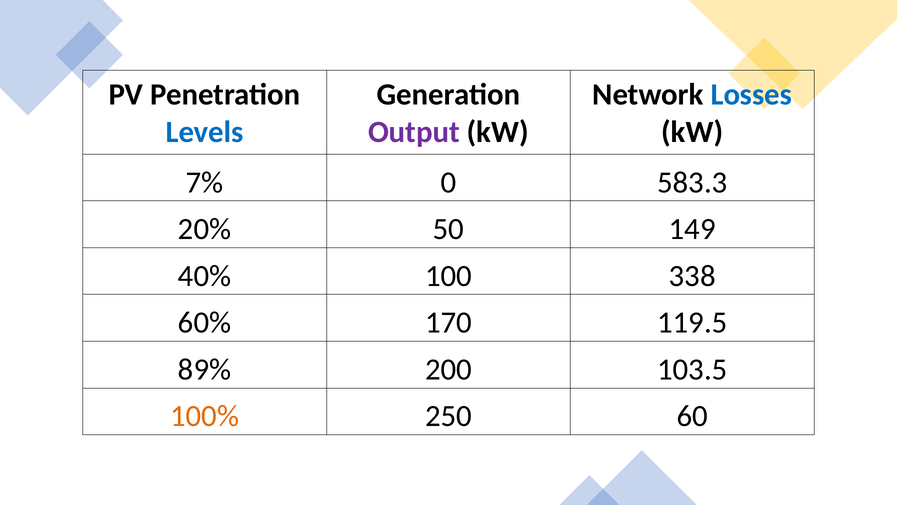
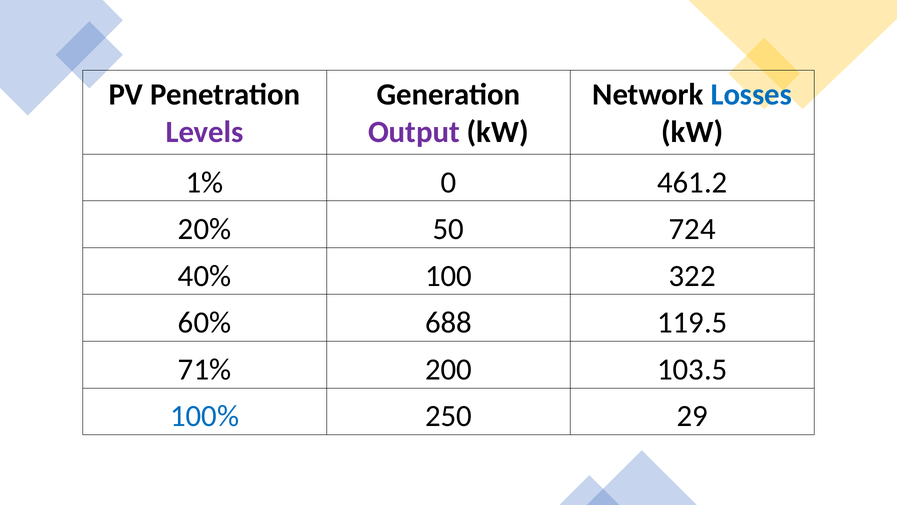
Levels colour: blue -> purple (205, 132)
7%: 7% -> 1% (205, 182)
583.3: 583.3 -> 461.2 (692, 182)
149: 149 -> 724 (692, 229)
338: 338 -> 322 (692, 276)
170: 170 -> 688 (448, 322)
89%: 89% -> 71% (205, 369)
100% colour: orange -> blue (205, 416)
60: 60 -> 29 (692, 416)
